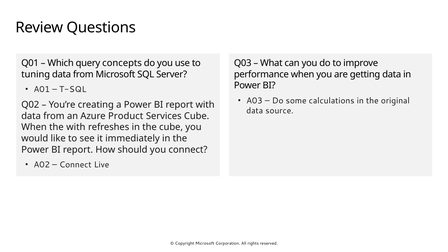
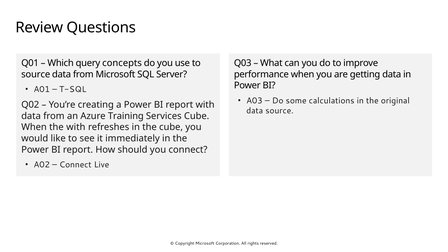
tuning: tuning -> source (36, 74)
Product: Product -> Training (126, 116)
